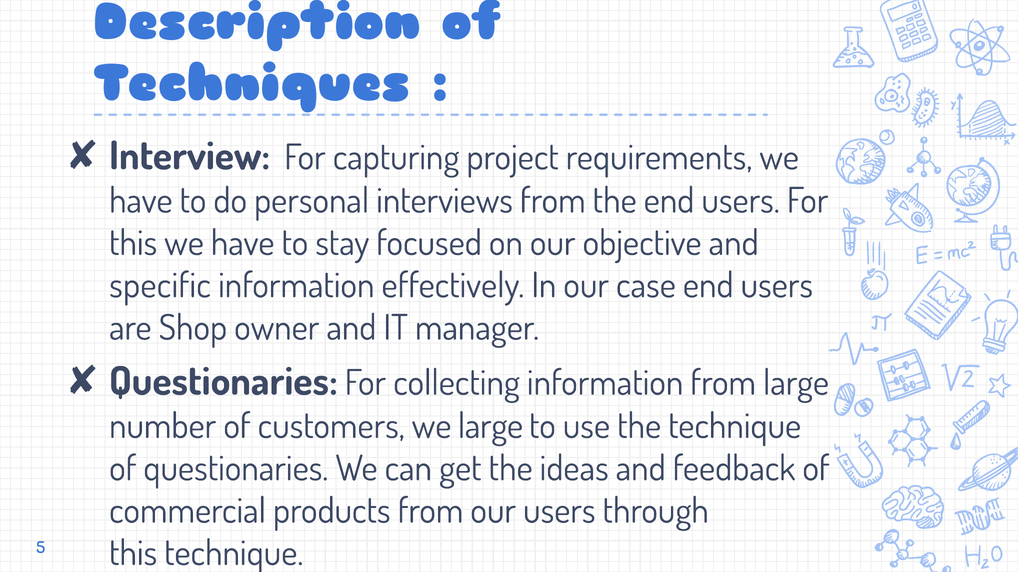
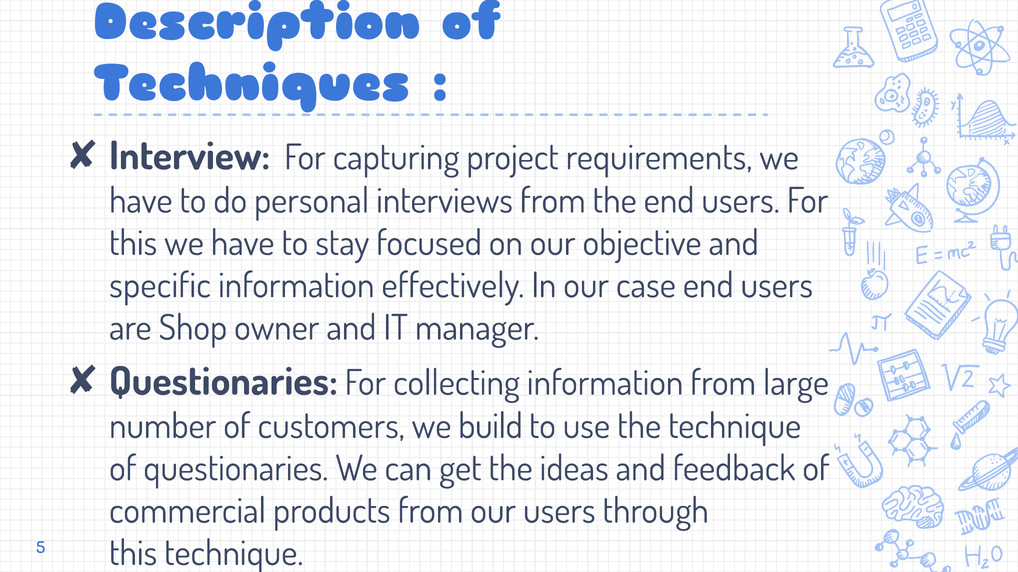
we large: large -> build (490, 427)
